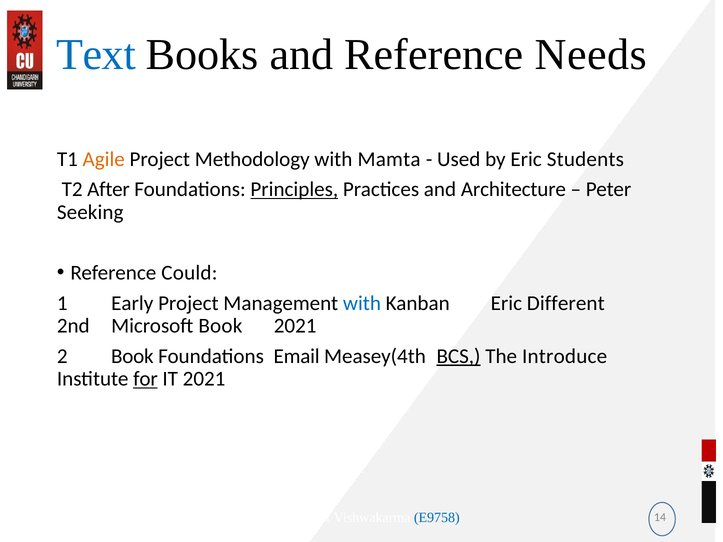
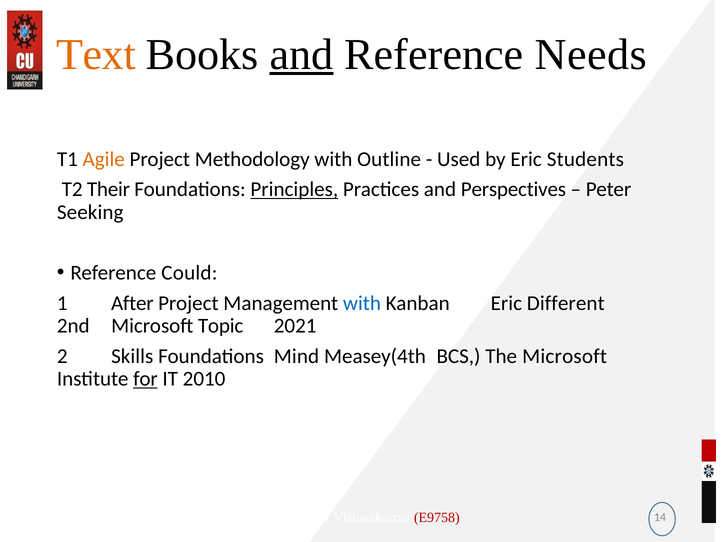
Text colour: blue -> orange (96, 54)
and underline: none -> present (302, 54)
Mamta: Mamta -> Outline (389, 159)
After: After -> Their (109, 190)
Architecture: Architecture -> Perspectives (513, 190)
Early: Early -> After (132, 303)
Microsoft Book: Book -> Topic (221, 326)
2 Book: Book -> Skills (132, 356)
Email: Email -> Mind (296, 356)
BCS underline: present -> none (459, 356)
The Introduce: Introduce -> Microsoft (565, 356)
IT 2021: 2021 -> 2010 (204, 379)
E9758 colour: blue -> red (437, 518)
